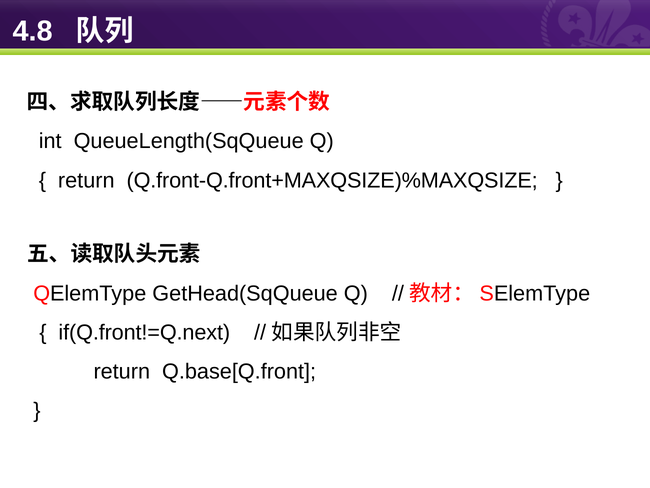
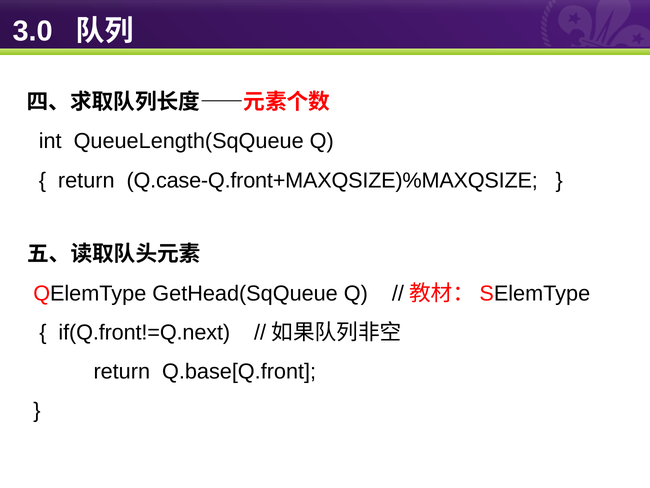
4.8: 4.8 -> 3.0 (33, 31)
Q.front-Q.front+MAXQSIZE)%MAXQSIZE: Q.front-Q.front+MAXQSIZE)%MAXQSIZE -> Q.case-Q.front+MAXQSIZE)%MAXQSIZE (332, 180)
